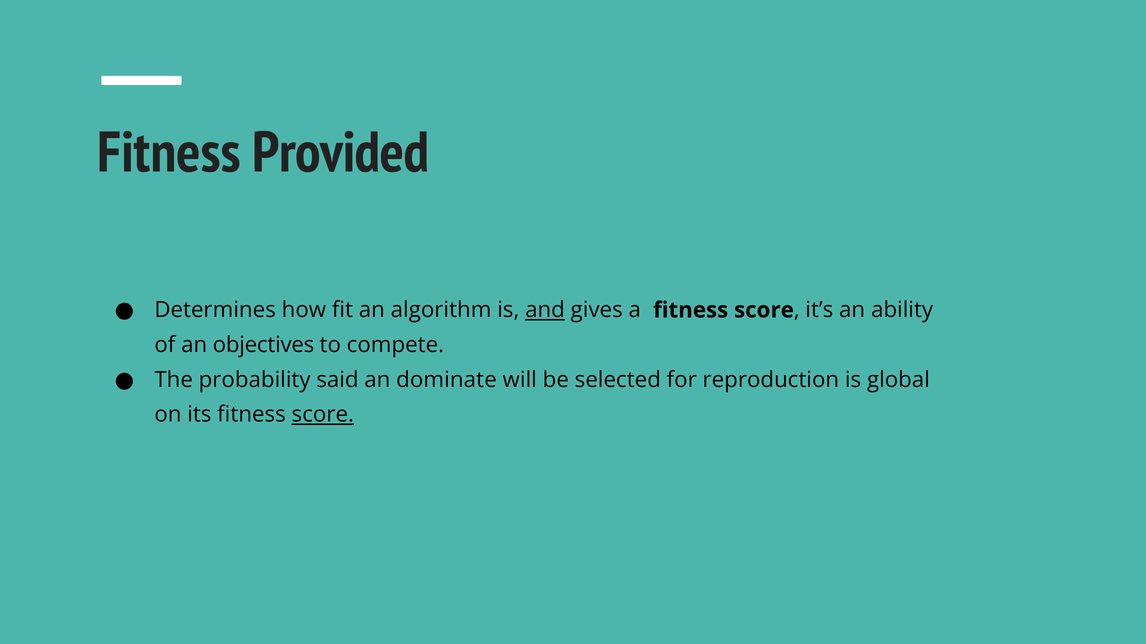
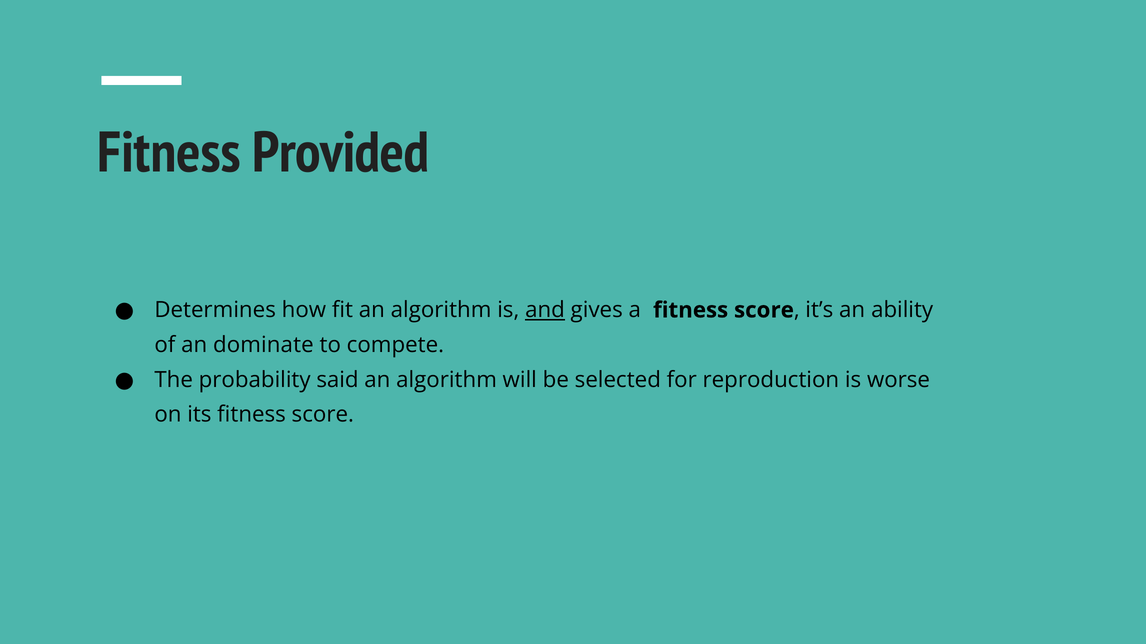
objectives: objectives -> dominate (263, 345)
dominate: dominate -> algorithm (447, 380)
global: global -> worse (898, 380)
score underline: present -> none (323, 415)
